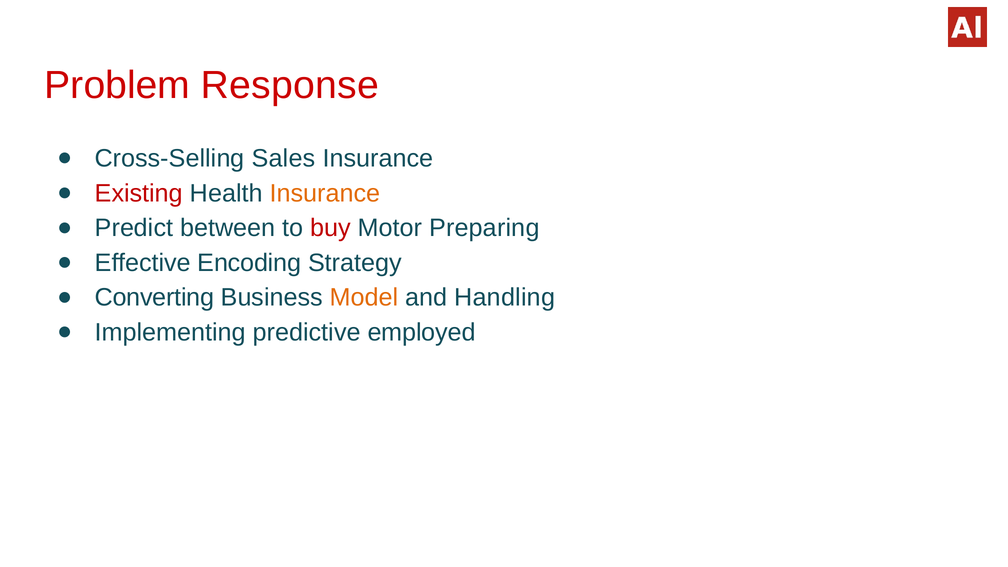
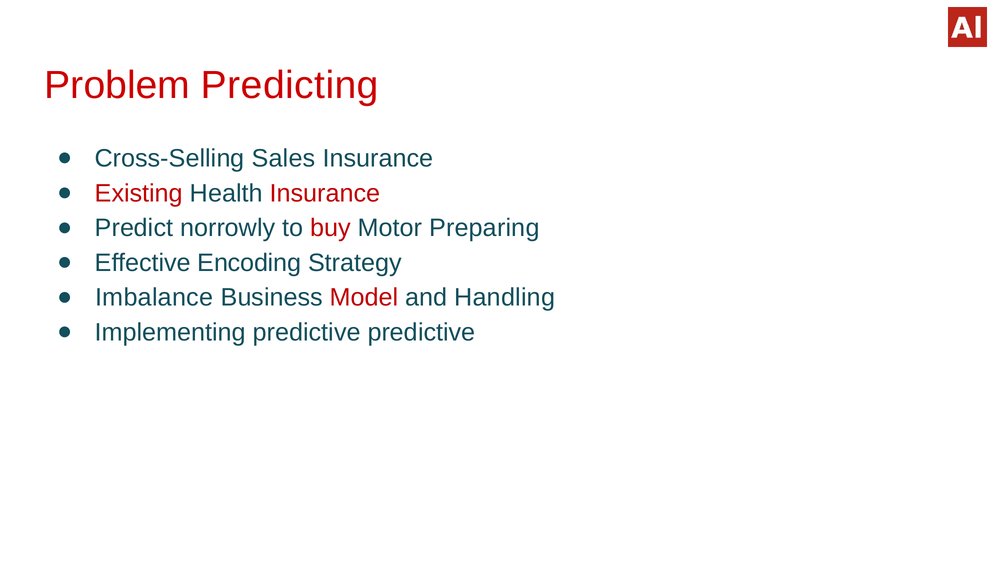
Response: Response -> Predicting (290, 85)
Insurance colour: orange -> red (325, 193)
between: between -> norrowly (228, 228)
Converting: Converting -> Imbalance (154, 298)
Model colour: orange -> red (364, 298)
predictive employed: employed -> predictive (421, 332)
